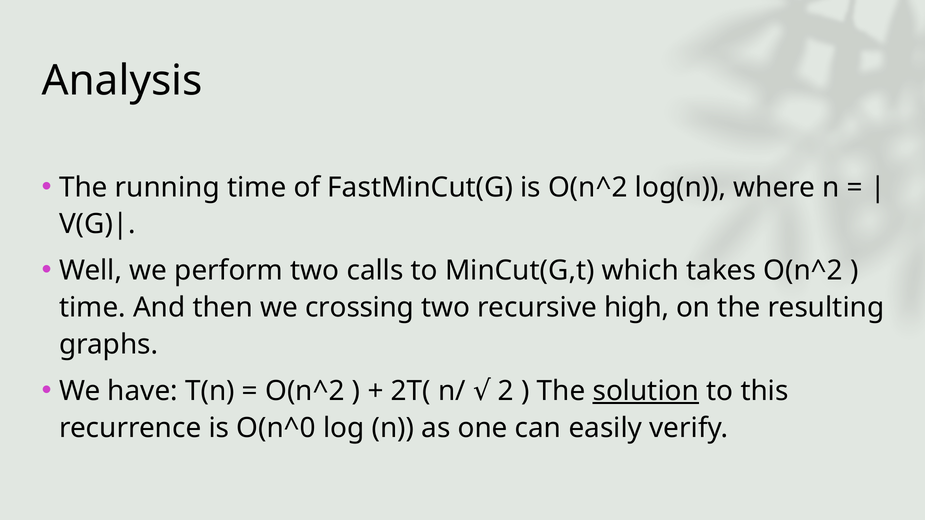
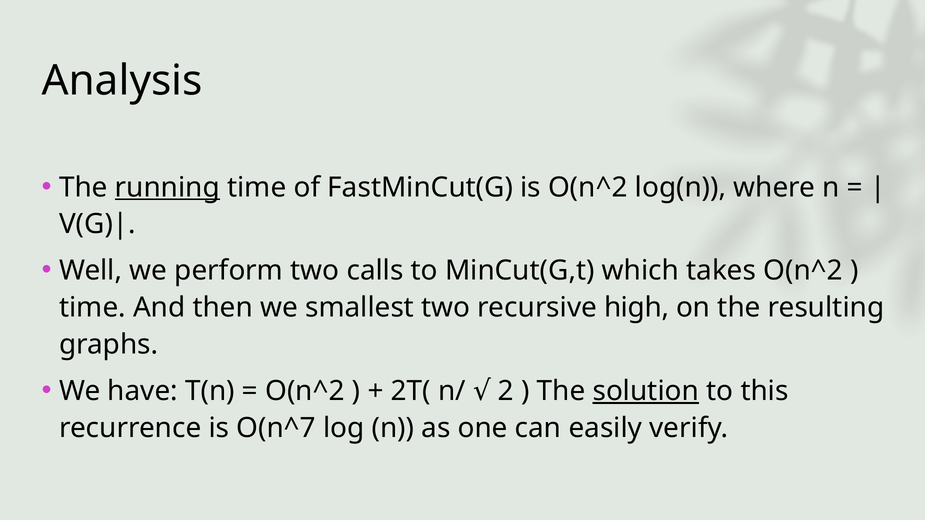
running underline: none -> present (167, 187)
crossing: crossing -> smallest (360, 308)
O(n^0: O(n^0 -> O(n^7 (276, 428)
